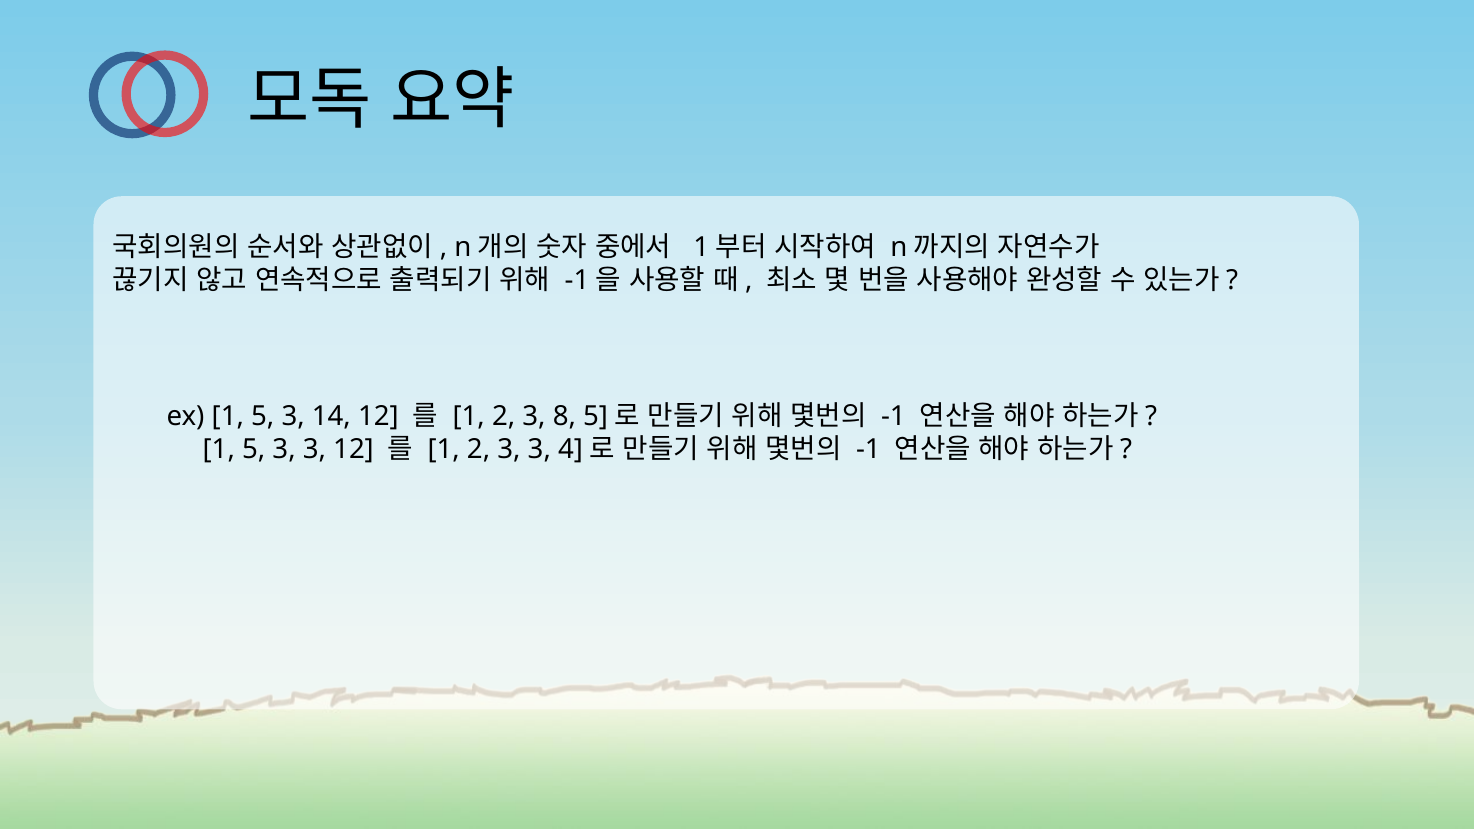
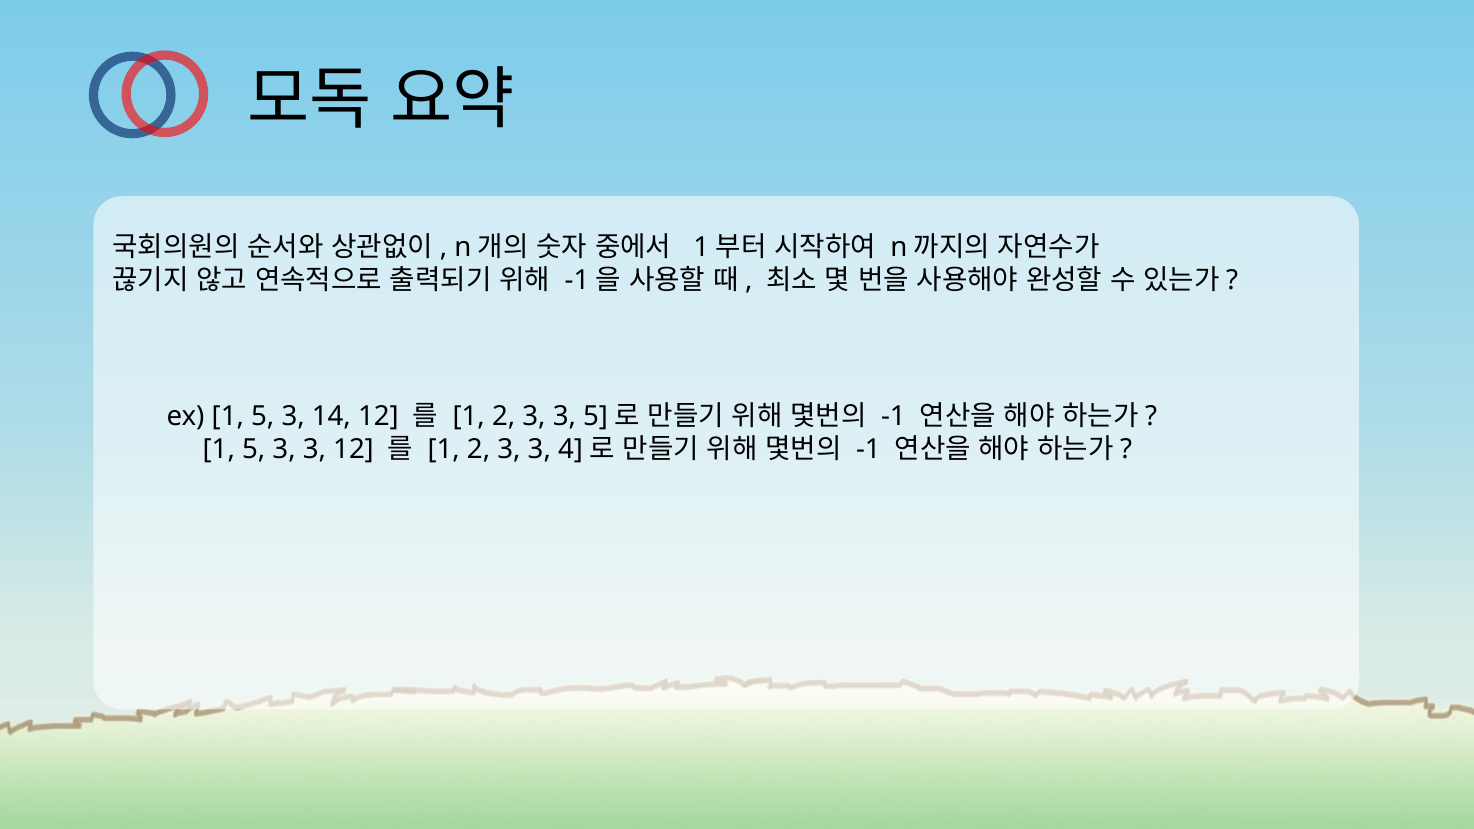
8: 8 -> 3 (564, 416)
